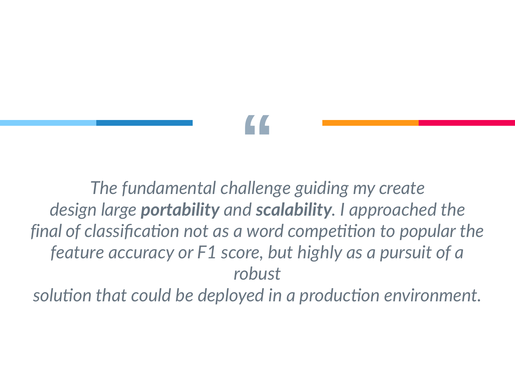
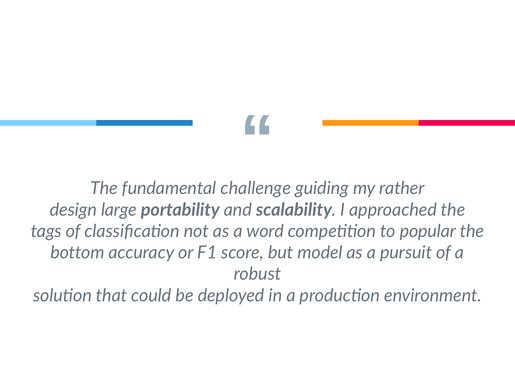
create: create -> rather (402, 188)
final: final -> tags (46, 231)
feature: feature -> bottom (78, 253)
highly: highly -> model (320, 253)
